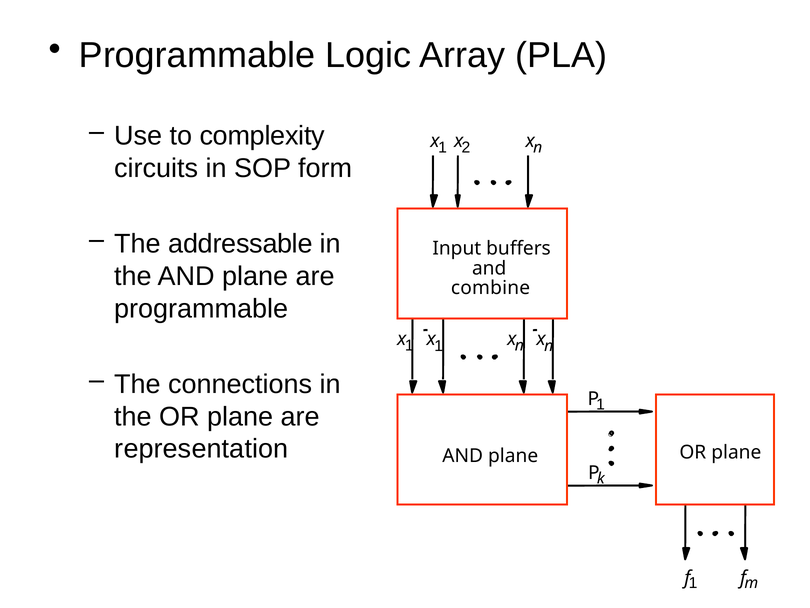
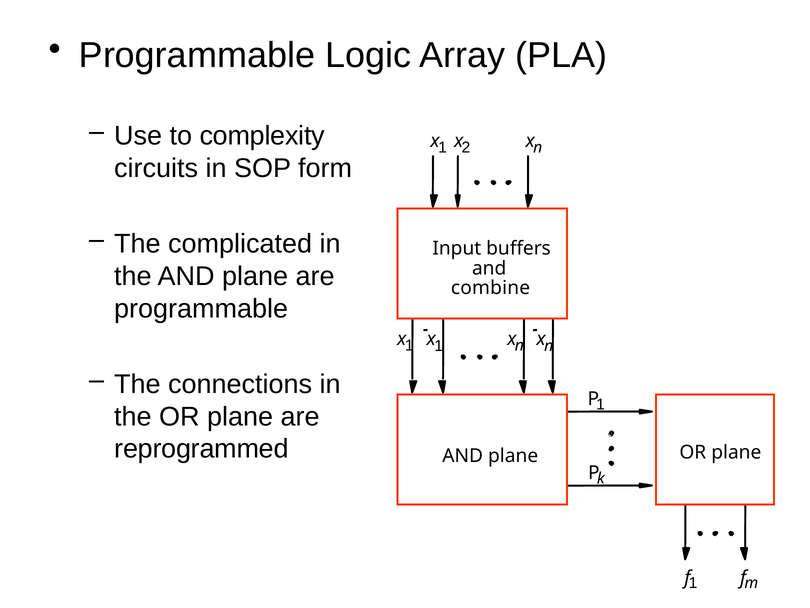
addressable: addressable -> complicated (240, 244)
representation: representation -> reprogrammed (202, 449)
